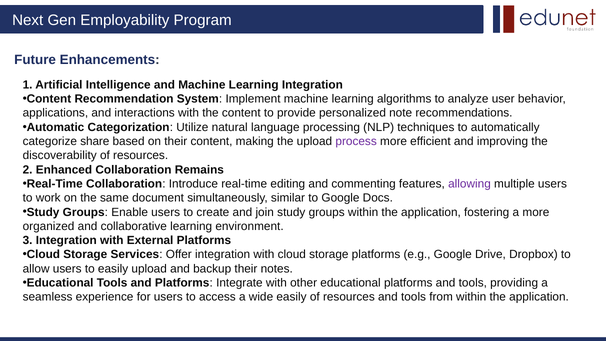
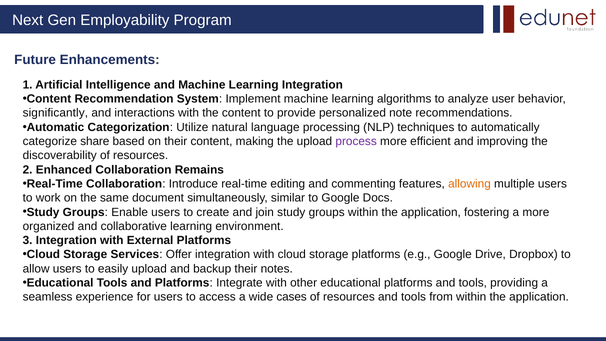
applications: applications -> significantly (55, 113)
allowing colour: purple -> orange (469, 184)
wide easily: easily -> cases (292, 297)
